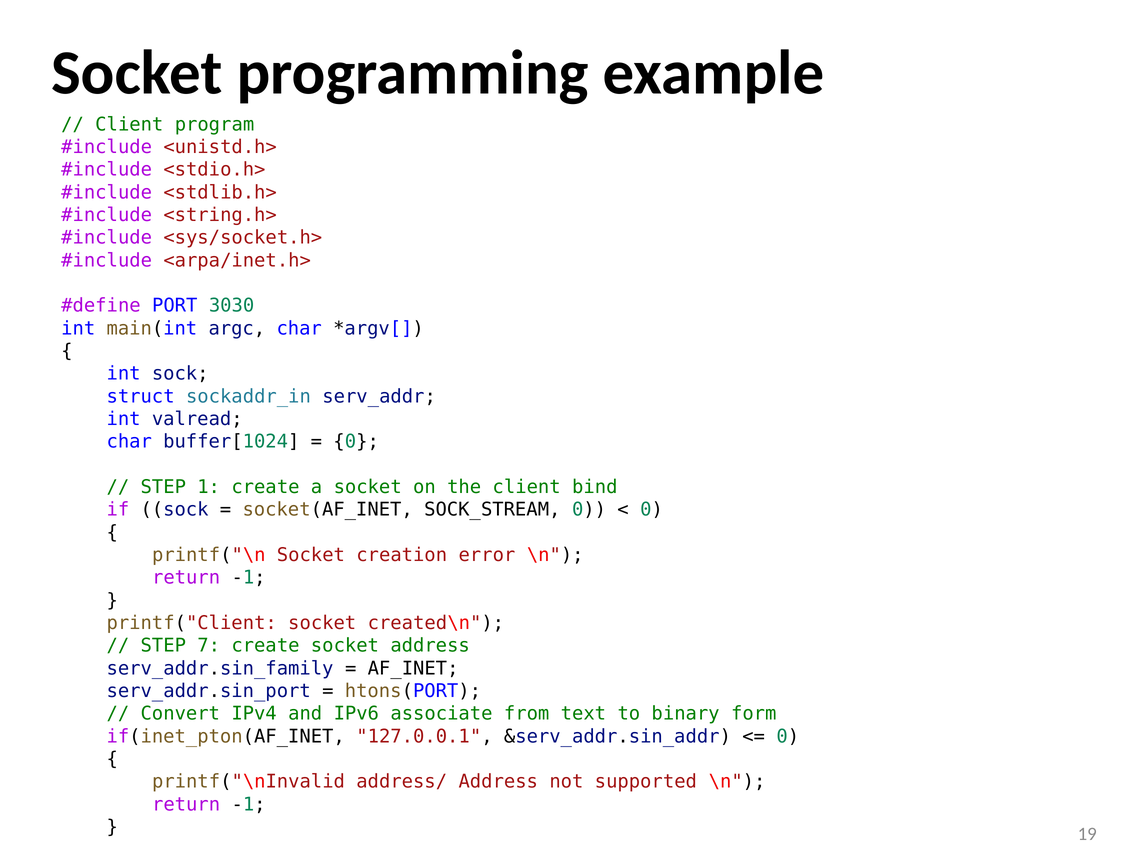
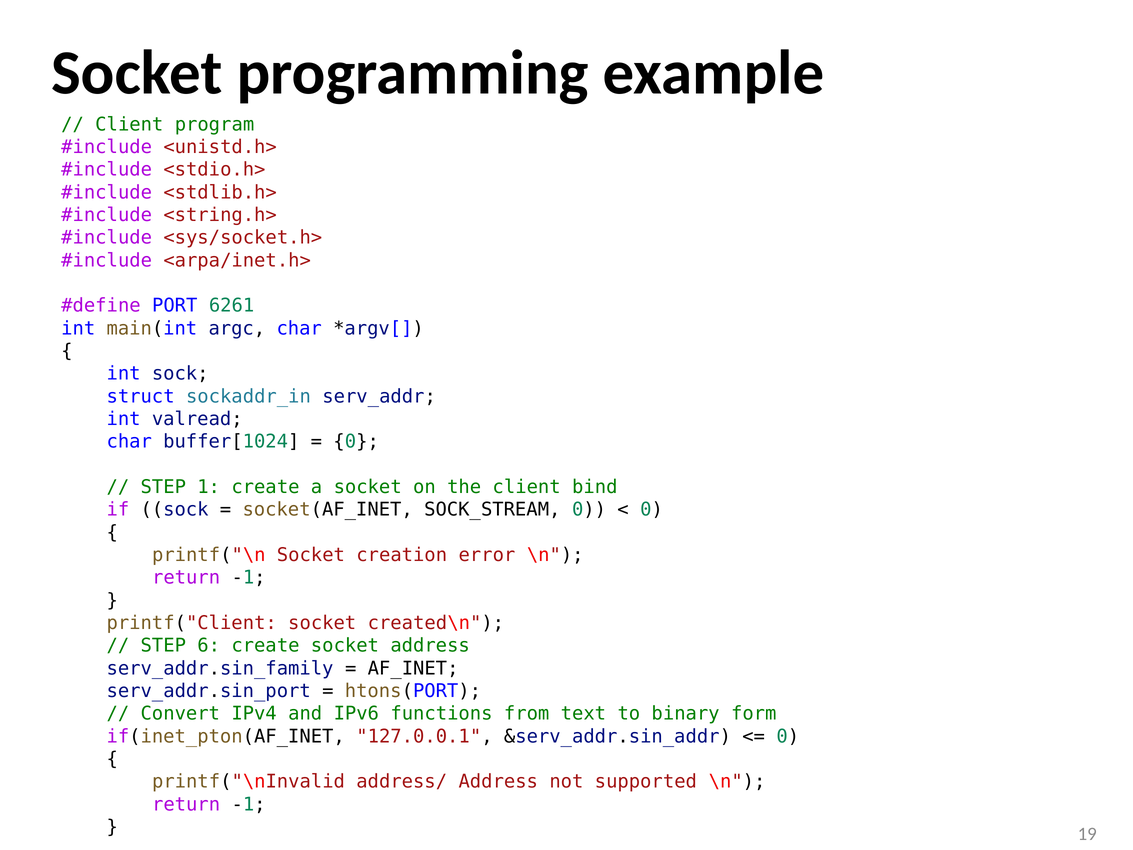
3030: 3030 -> 6261 (232, 306)
7: 7 -> 6 (209, 645)
associate: associate -> functions (441, 713)
